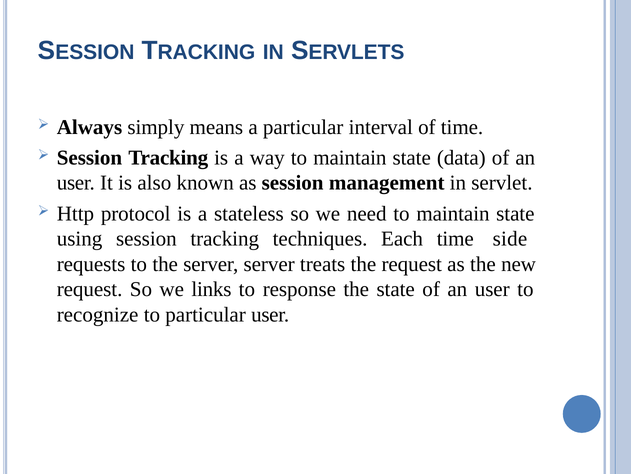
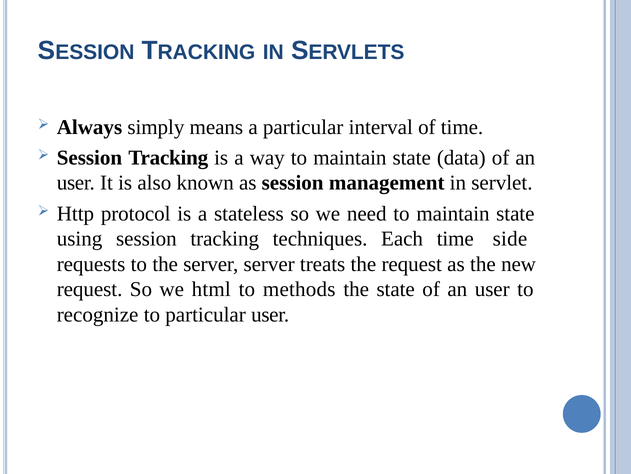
links: links -> html (211, 289)
response: response -> methods (299, 289)
